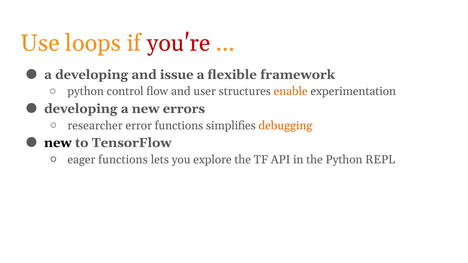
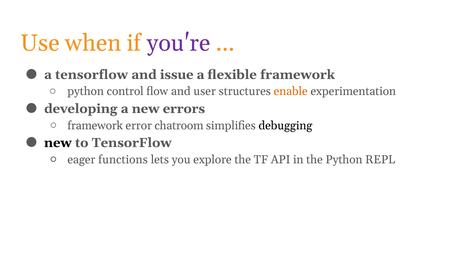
loops: loops -> when (93, 43)
you're colour: red -> purple (179, 43)
a developing: developing -> tensorflow (92, 75)
researcher: researcher -> framework (95, 126)
error functions: functions -> chatroom (179, 126)
debugging colour: orange -> black (285, 126)
